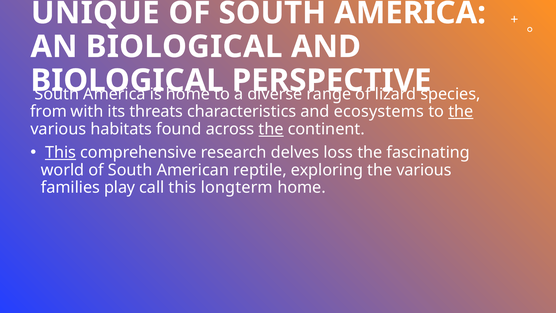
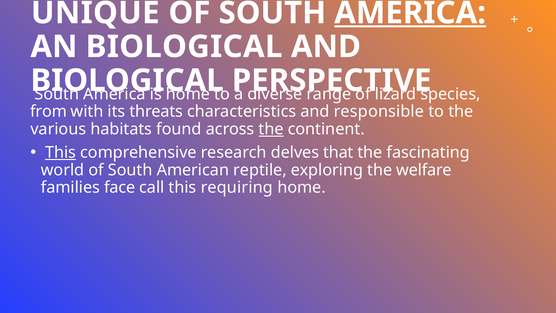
AMERICA underline: none -> present (410, 13)
ecosystems: ecosystems -> responsible (379, 112)
the underline: present -> none (461, 112)
loss: loss -> that (338, 152)
exploring the various: various -> welfare (424, 170)
play: play -> face (120, 187)
longterm: longterm -> requiring (237, 187)
